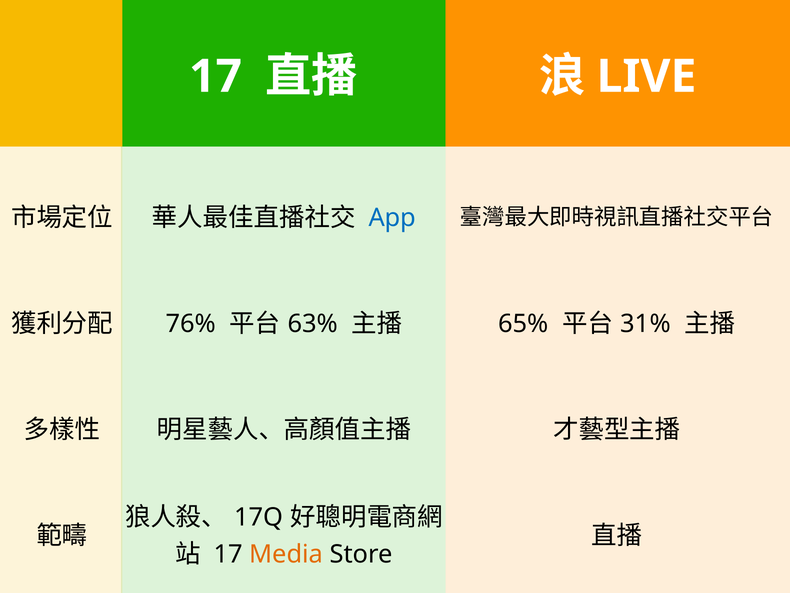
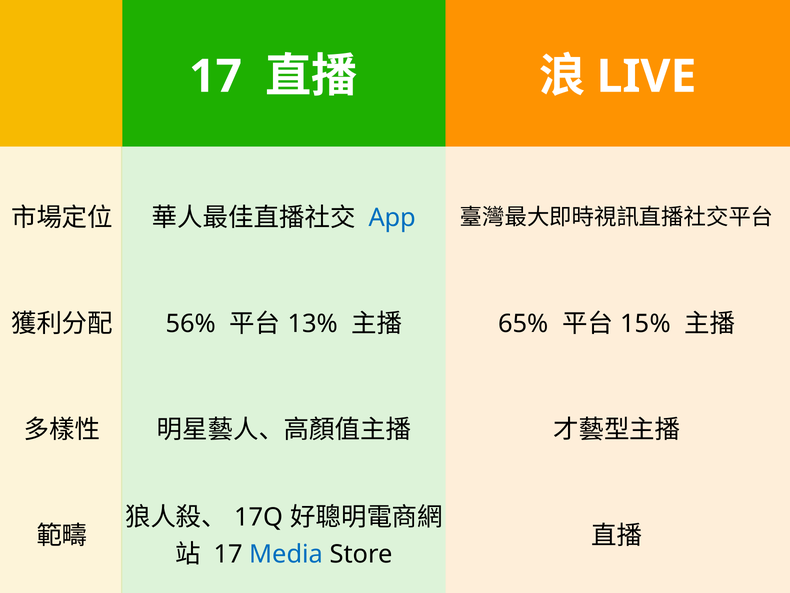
76%: 76% -> 56% (191, 323)
63%: 63% -> 13% (313, 323)
31%: 31% -> 15% (646, 323)
Media colour: orange -> blue (286, 554)
